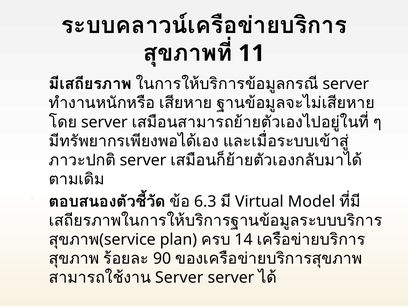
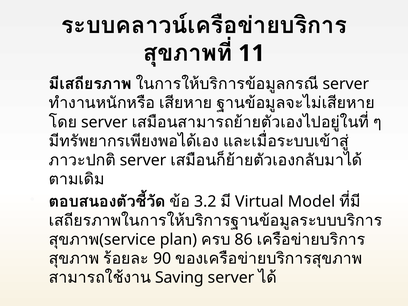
6.3: 6.3 -> 3.2 (205, 202)
14: 14 -> 86 (244, 240)
Server: Server -> Saving (179, 278)
